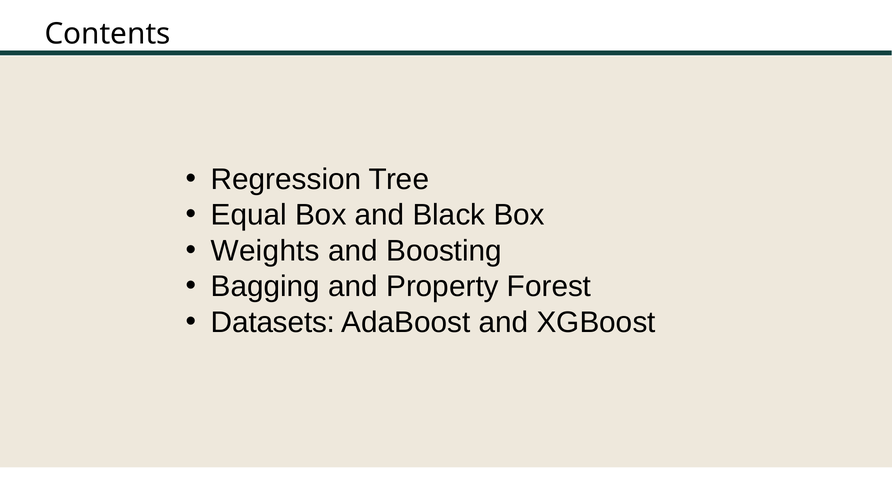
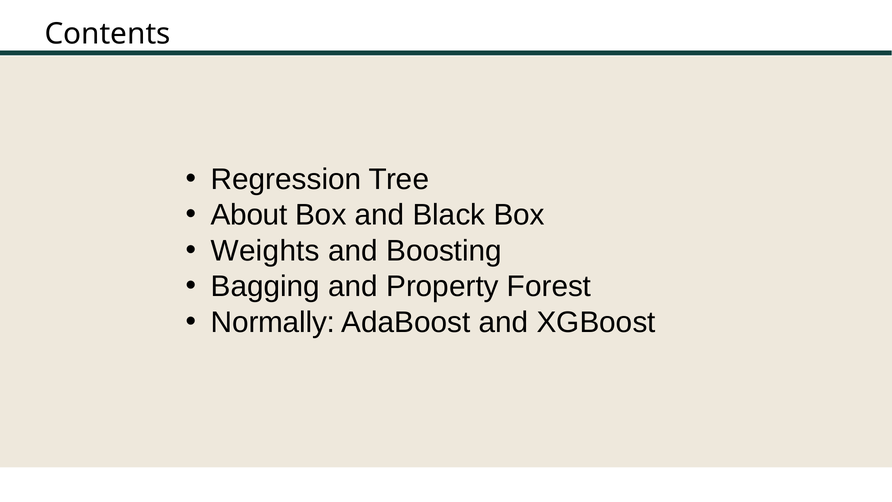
Equal: Equal -> About (249, 215)
Datasets: Datasets -> Normally (273, 322)
